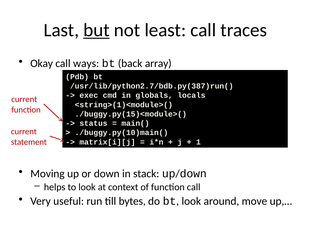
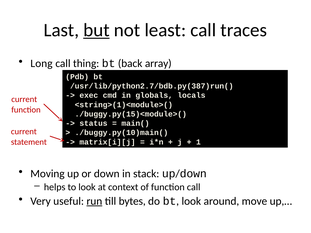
Okay: Okay -> Long (42, 64)
ways: ways -> thing (86, 64)
run underline: none -> present (94, 201)
